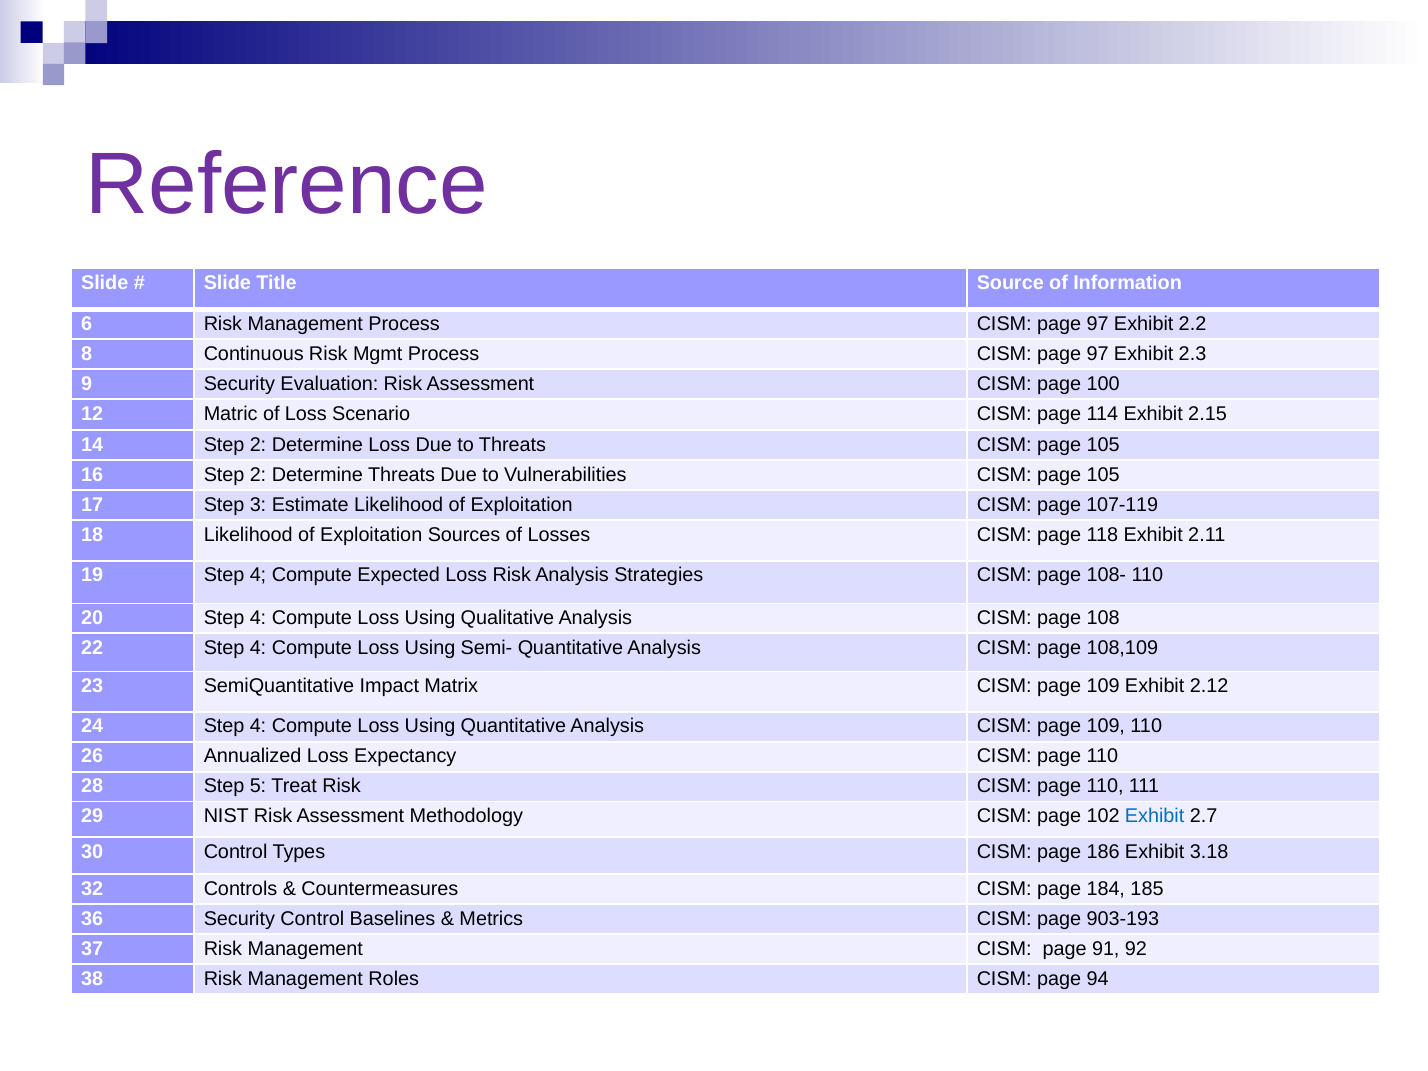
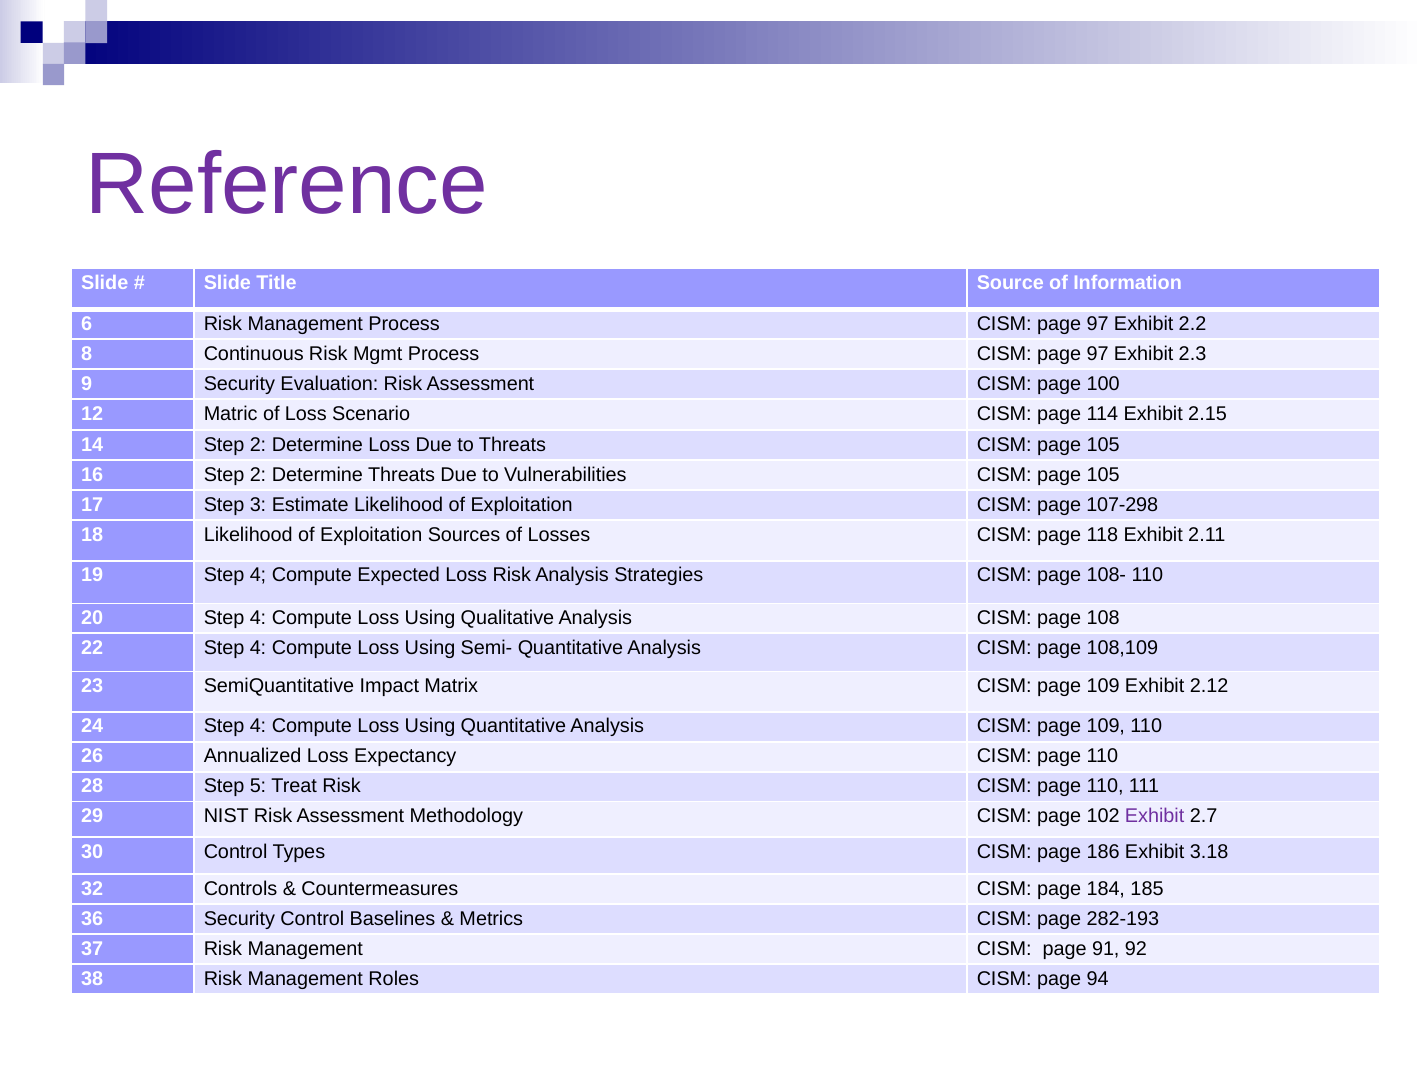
107-119: 107-119 -> 107-298 (1122, 505)
Exhibit colour: blue -> purple (1155, 816)
903-193: 903-193 -> 282-193 (1123, 919)
